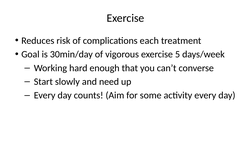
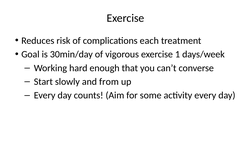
5: 5 -> 1 (178, 54)
need: need -> from (109, 82)
